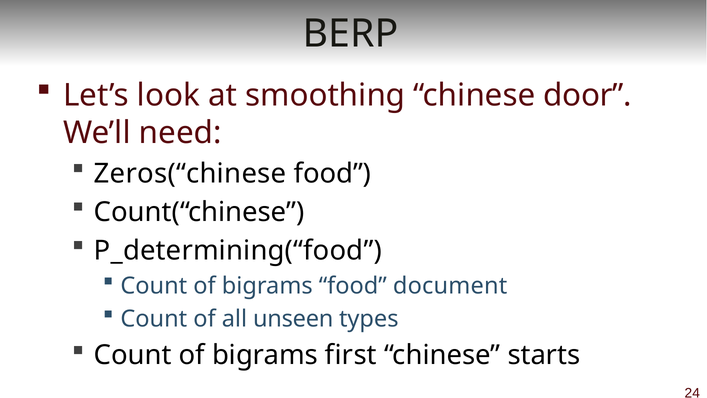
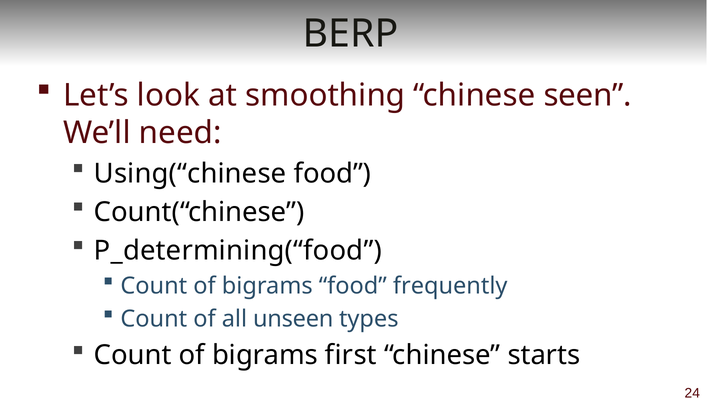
door: door -> seen (588, 95)
Zeros(“chinese: Zeros(“chinese -> Using(“chinese (190, 174)
document: document -> frequently (450, 286)
